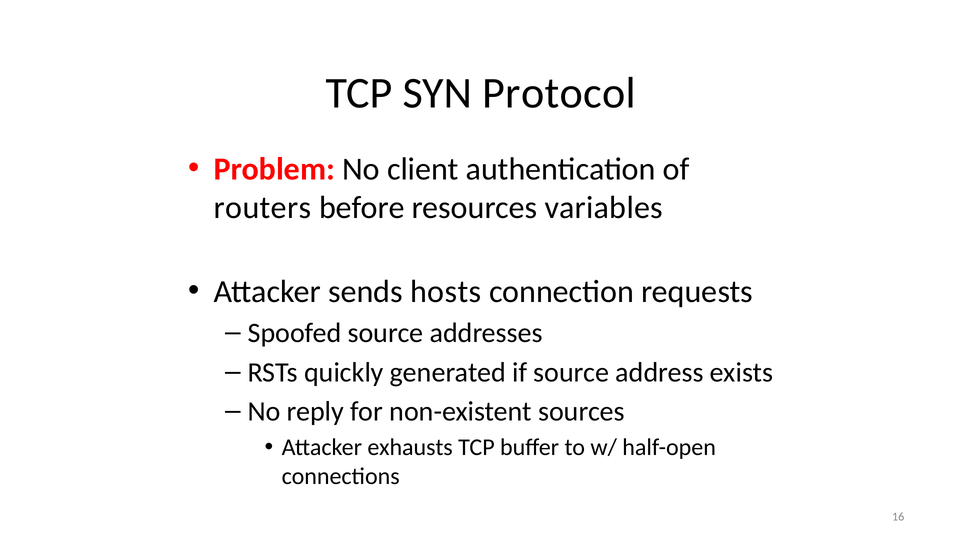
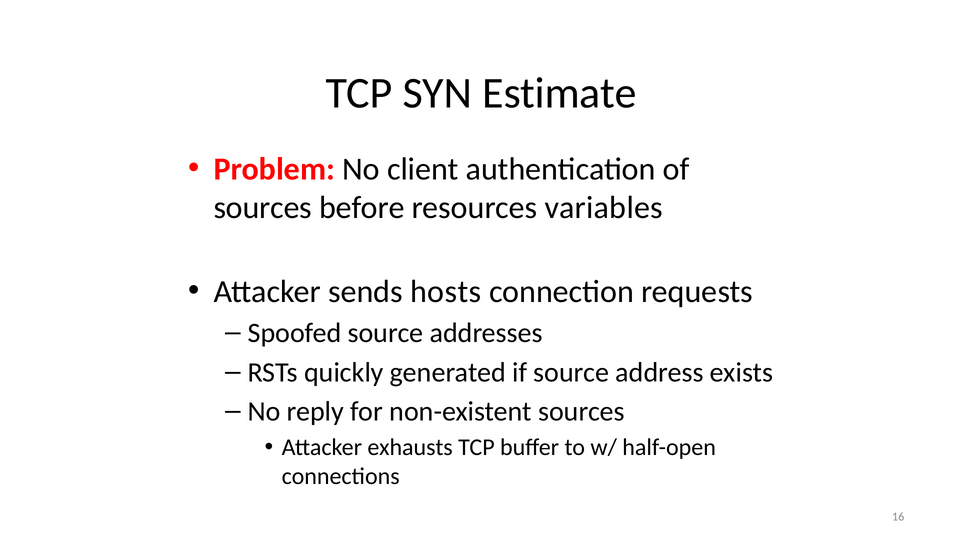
Protocol: Protocol -> Estimate (559, 93)
routers: routers -> sources (263, 208)
